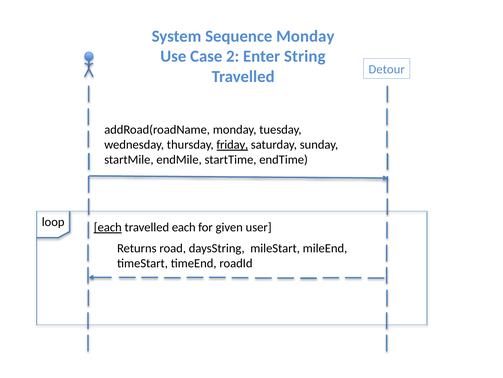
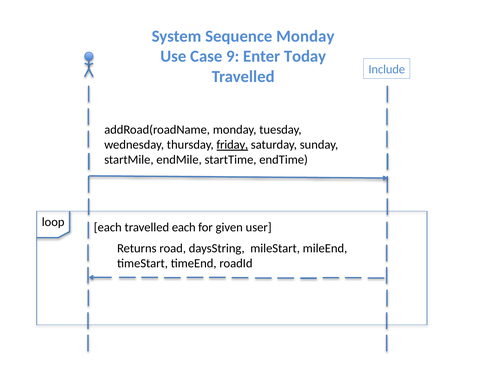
2: 2 -> 9 (233, 56)
String: String -> Today (305, 56)
Detour: Detour -> Include (387, 69)
each underline: present -> none (108, 227)
